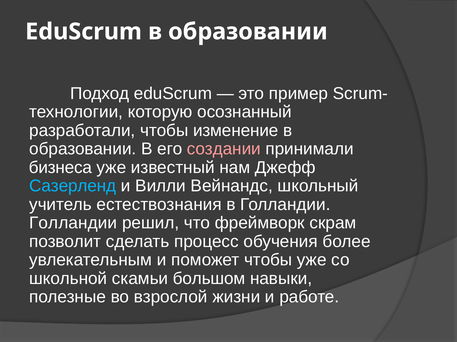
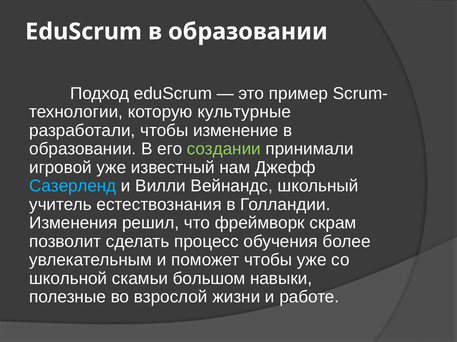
осознанный: осознанный -> культурные (244, 112)
создании colour: pink -> light green (224, 149)
бизнеса: бизнеса -> игровой (60, 168)
Голландии: Голландии -> Изменения (73, 223)
